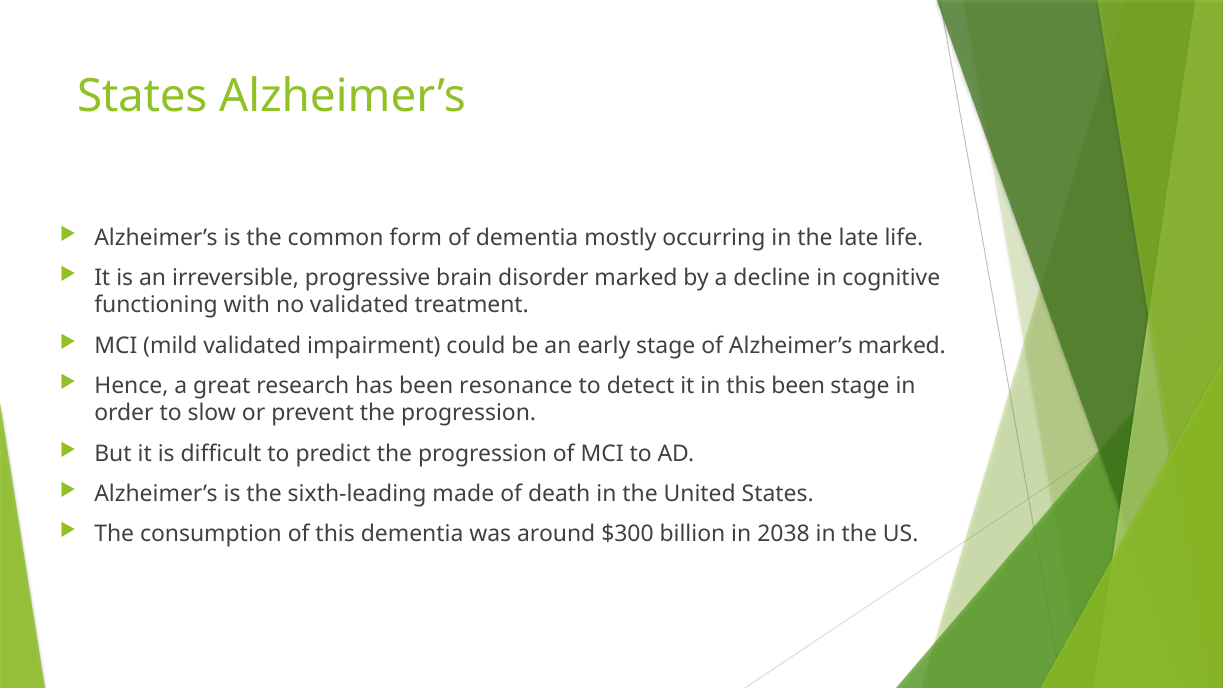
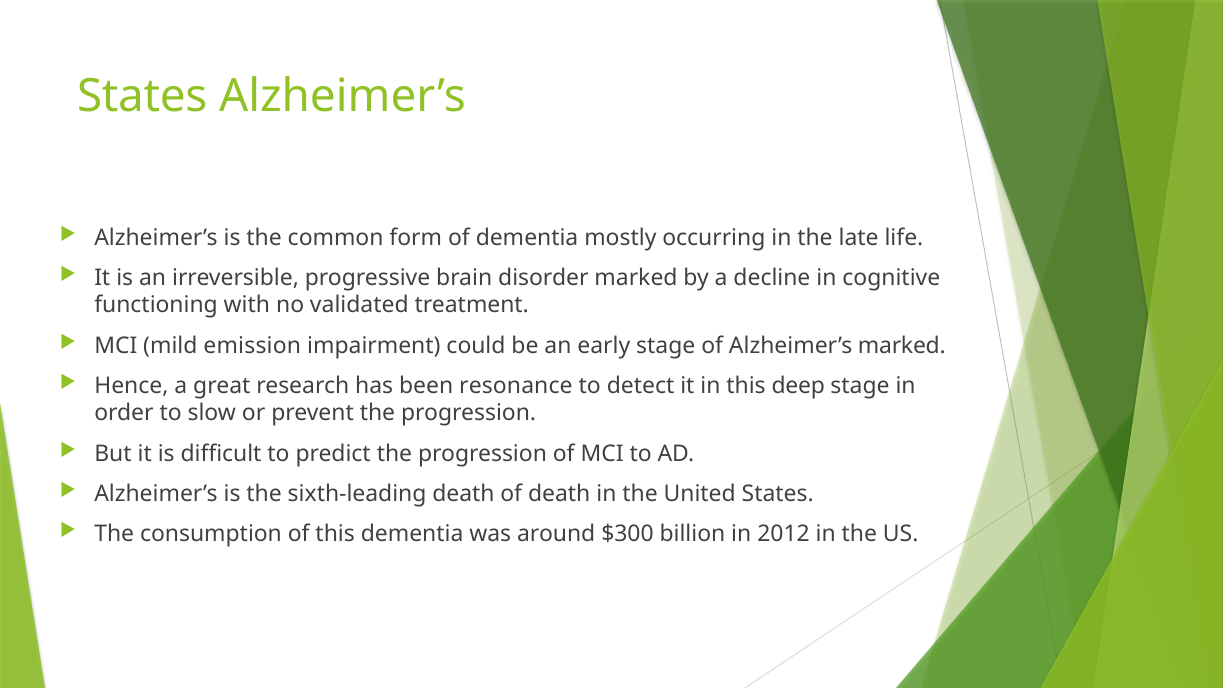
mild validated: validated -> emission (252, 346)
this been: been -> deep (798, 386)
sixth-leading made: made -> death (463, 494)
2038: 2038 -> 2012 (784, 534)
